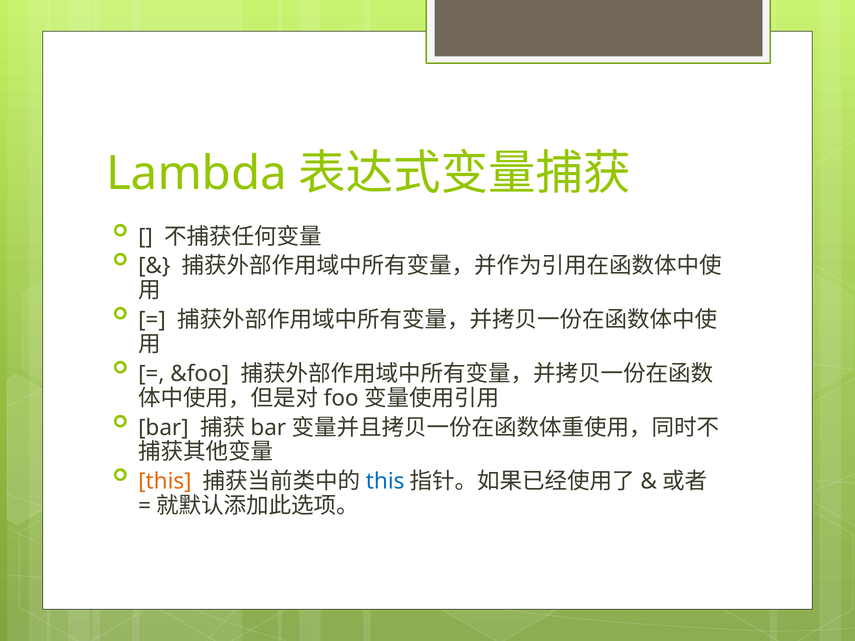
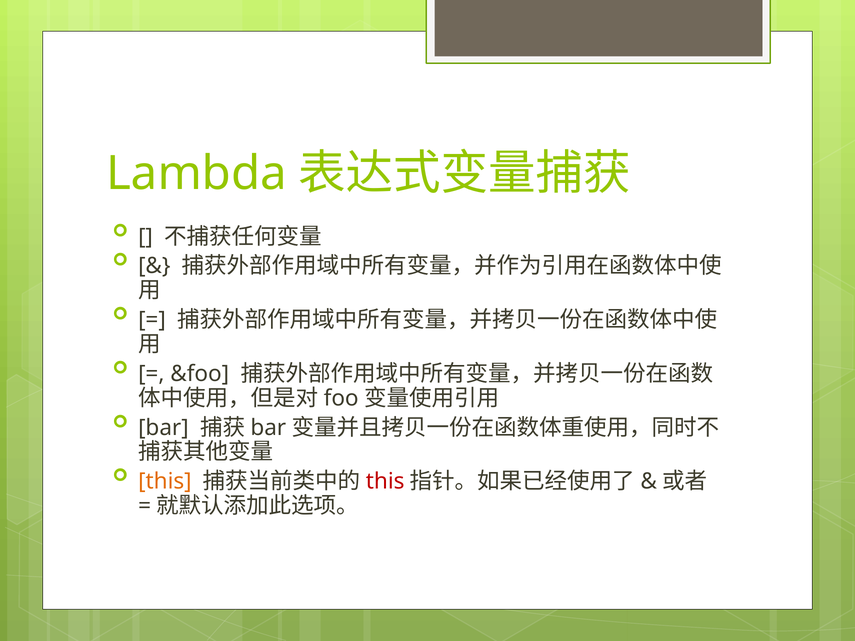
this colour: blue -> red (385, 482)
